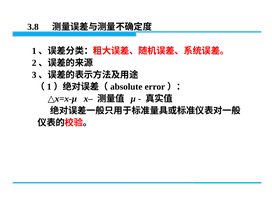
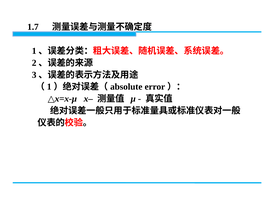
3.8: 3.8 -> 1.7 (33, 27)
